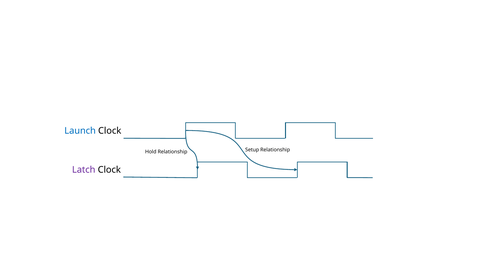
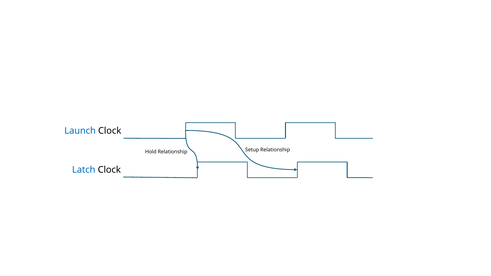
Latch colour: purple -> blue (84, 170)
